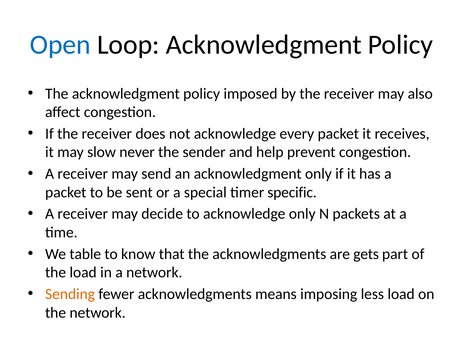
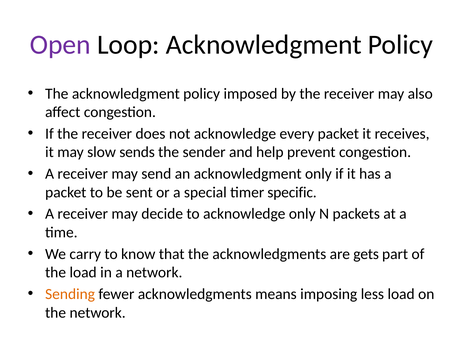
Open colour: blue -> purple (60, 45)
never: never -> sends (137, 152)
table: table -> carry (85, 254)
